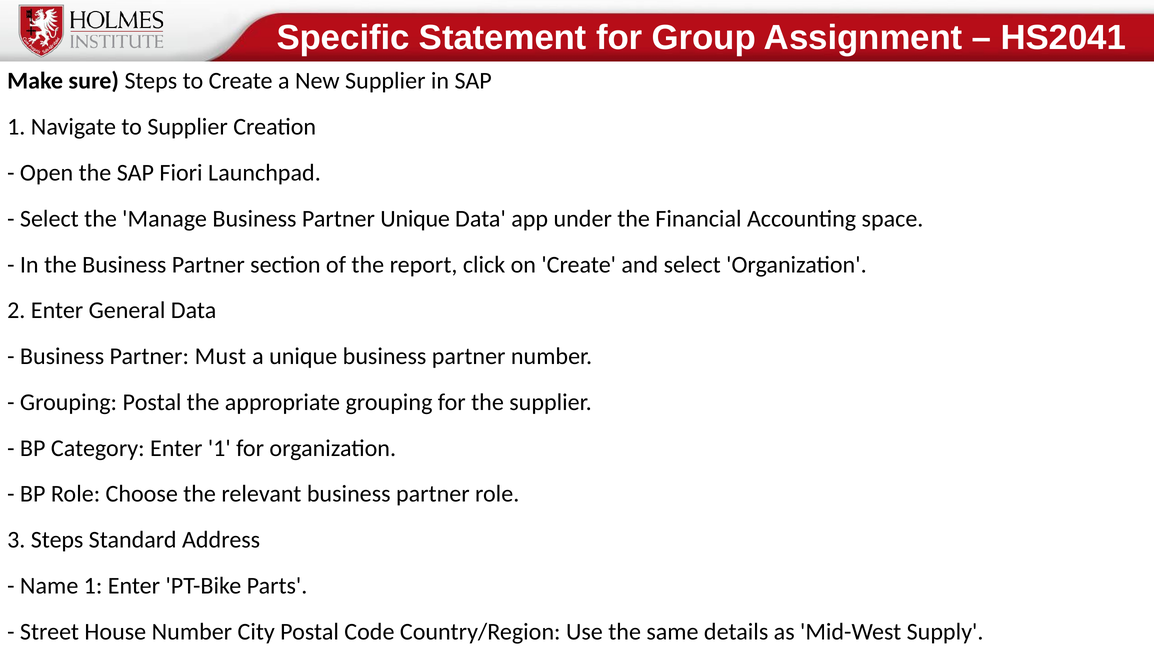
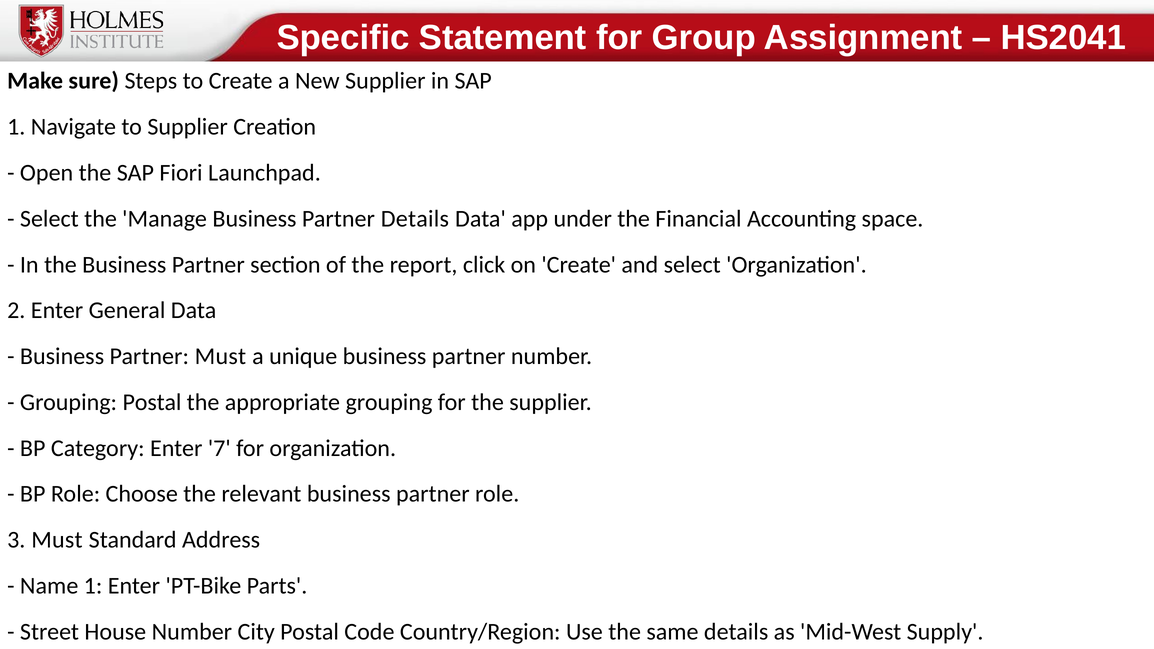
Partner Unique: Unique -> Details (415, 219)
Enter 1: 1 -> 7 (219, 448)
3 Steps: Steps -> Must (57, 540)
